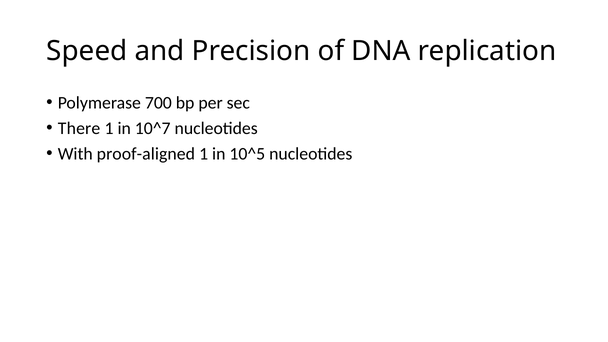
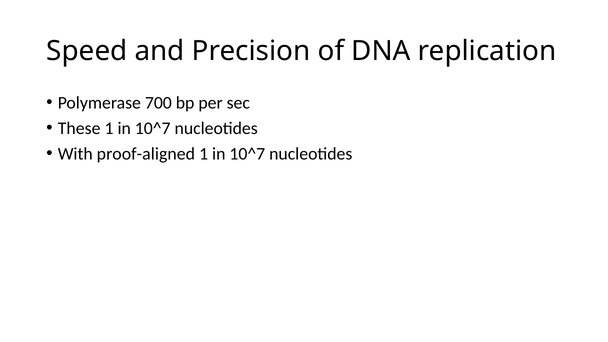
There: There -> These (79, 128)
10^5: 10^5 -> 10^7 (247, 154)
